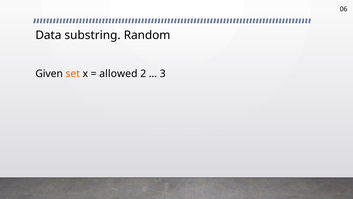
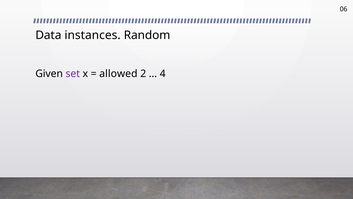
substring: substring -> instances (93, 35)
set colour: orange -> purple (73, 74)
3: 3 -> 4 (163, 74)
